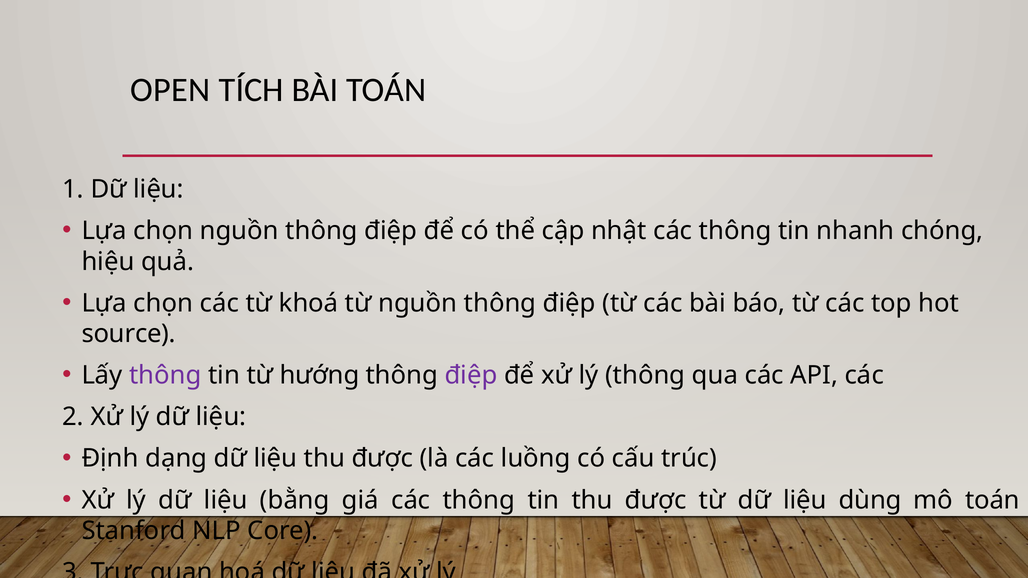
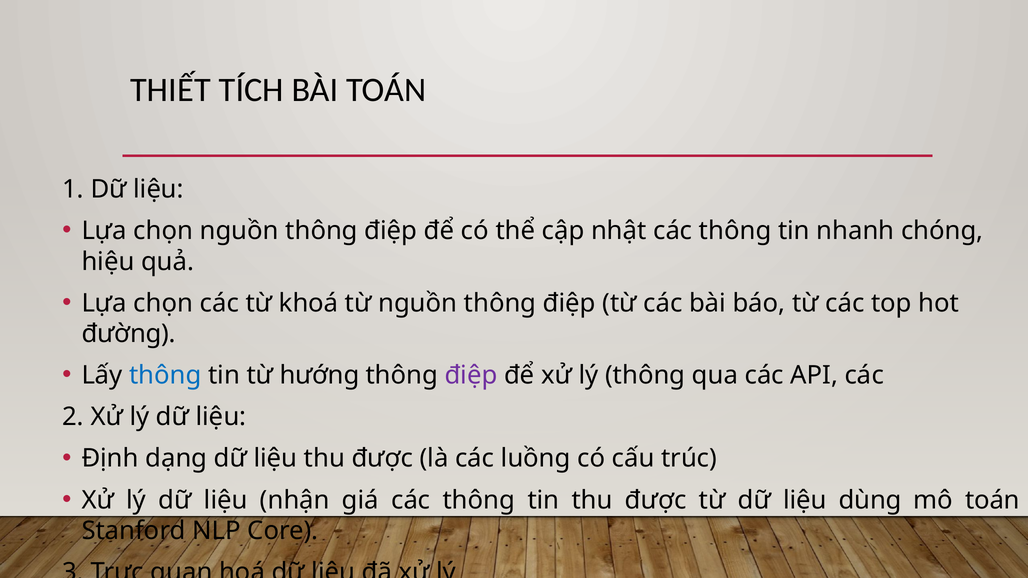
OPEN: OPEN -> THIẾT (170, 90)
source: source -> đường (129, 334)
thông colour: purple -> blue (165, 376)
bằng: bằng -> nhận (295, 500)
